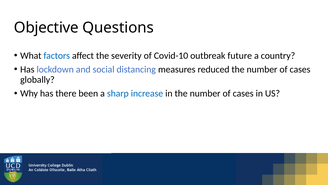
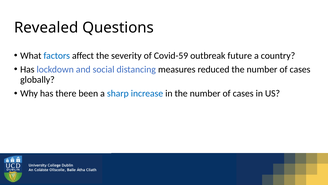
Objective: Objective -> Revealed (46, 28)
Covid-10: Covid-10 -> Covid-59 (171, 55)
